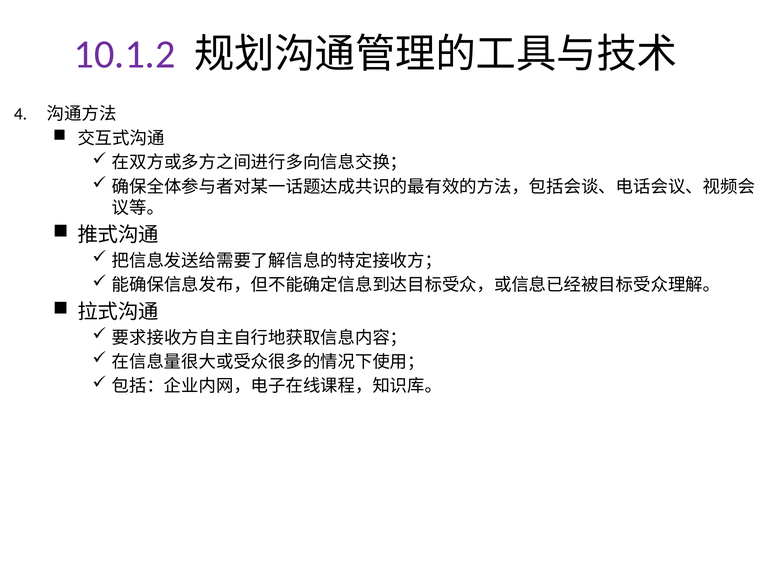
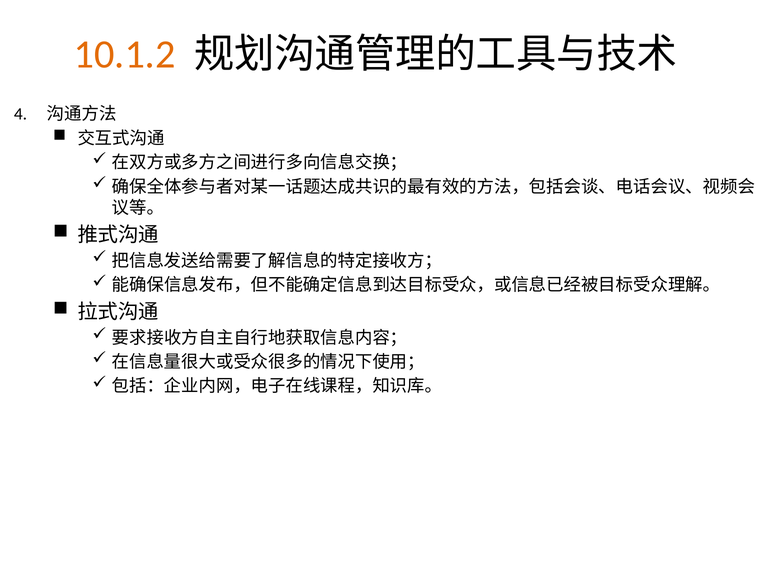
10.1.2 colour: purple -> orange (125, 54)
